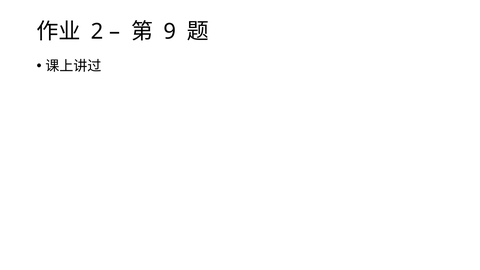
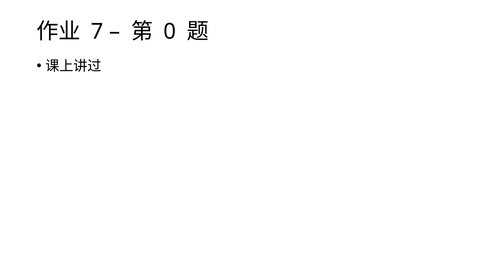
2: 2 -> 7 (97, 32)
9: 9 -> 0 (170, 32)
